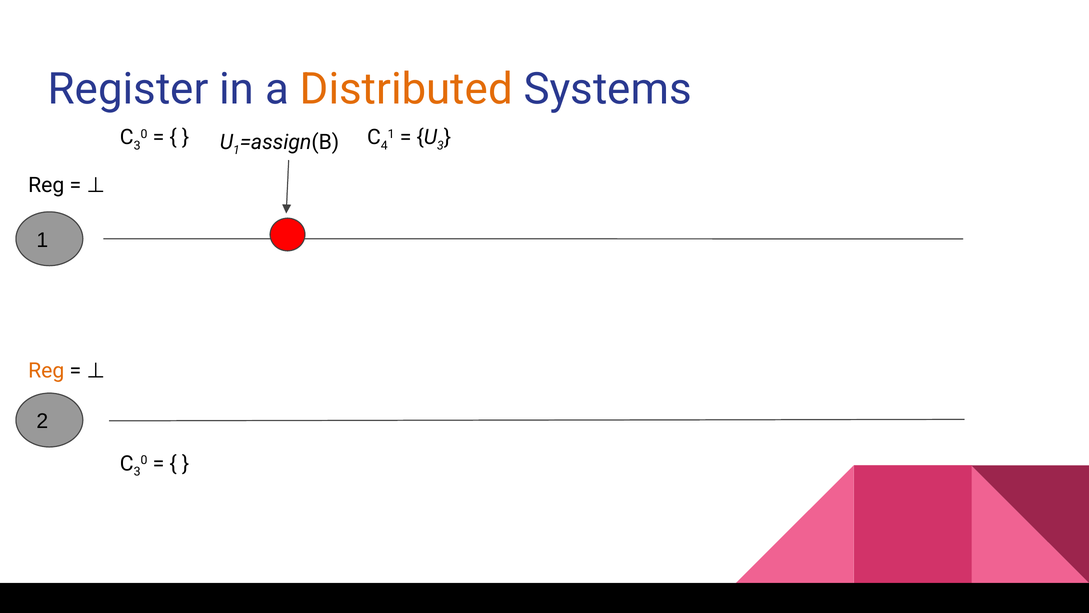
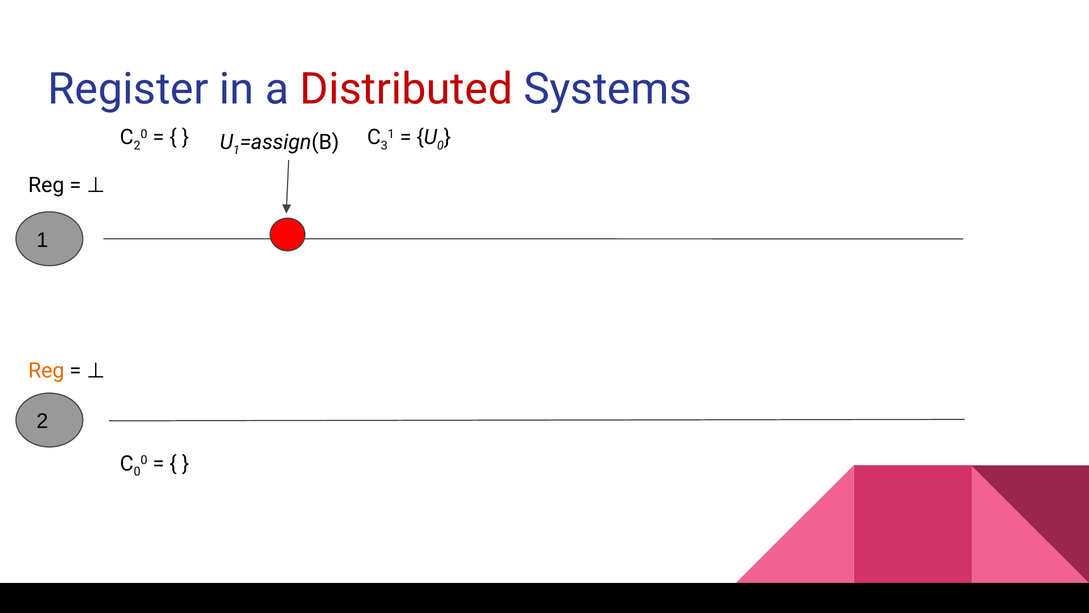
Distributed colour: orange -> red (406, 89)
3: 3 -> 2 (137, 146)
4: 4 -> 3 (384, 146)
3: 3 -> 0 (440, 146)
3: 3 -> 0 (137, 472)
